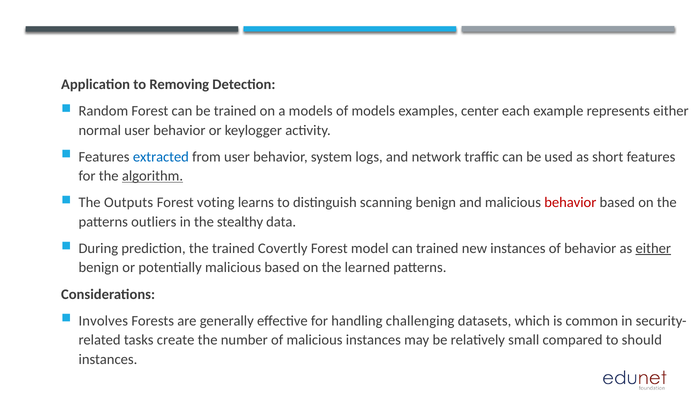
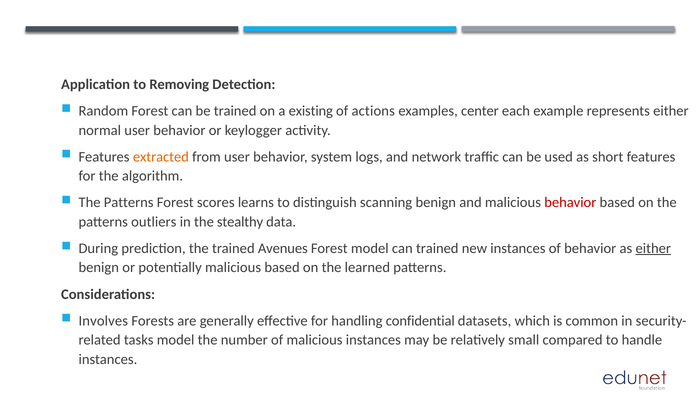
a models: models -> existing (311, 111)
of models: models -> actions (373, 111)
extracted colour: blue -> orange (161, 157)
algorithm underline: present -> none (152, 176)
Outputs: Outputs -> Patterns (129, 202)
voting: voting -> scores (216, 202)
Covertly: Covertly -> Avenues (283, 248)
challenging: challenging -> confidential (420, 321)
tasks create: create -> model (176, 340)
should: should -> handle (642, 340)
